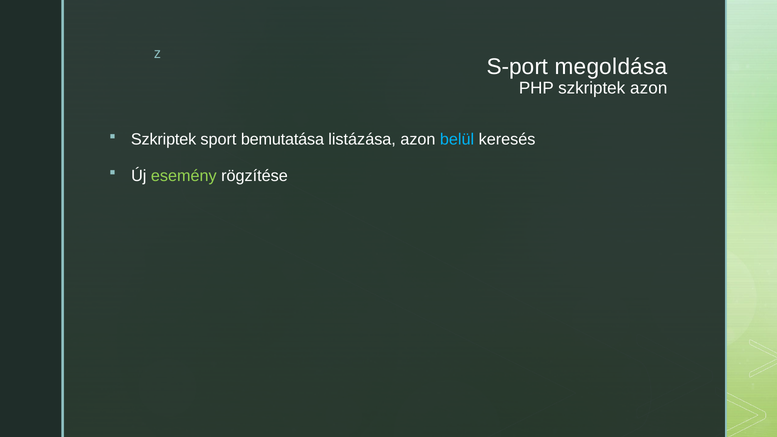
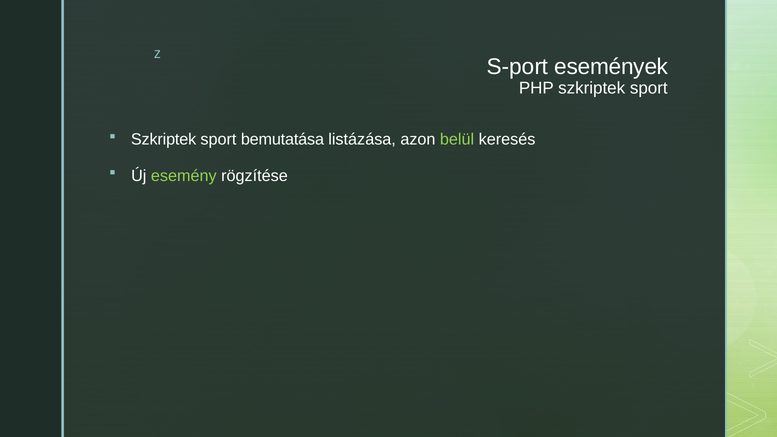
megoldása: megoldása -> események (611, 67)
PHP szkriptek azon: azon -> sport (649, 88)
belül colour: light blue -> light green (457, 139)
